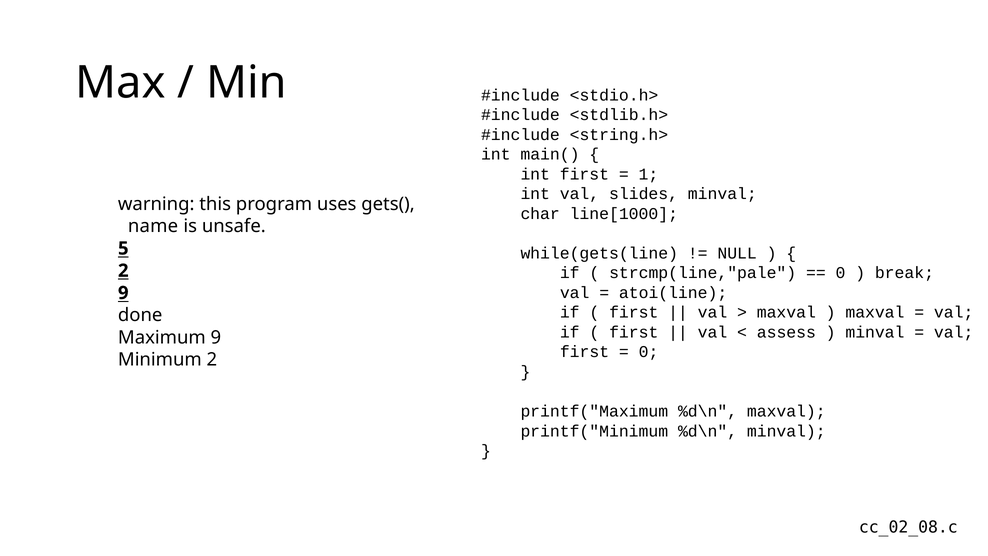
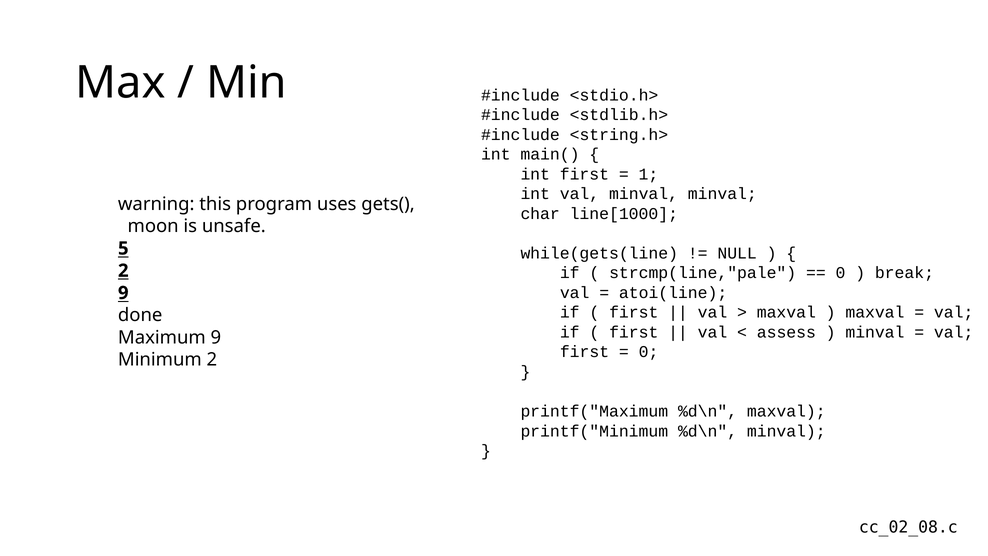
val slides: slides -> minval (644, 194)
name: name -> moon (153, 226)
